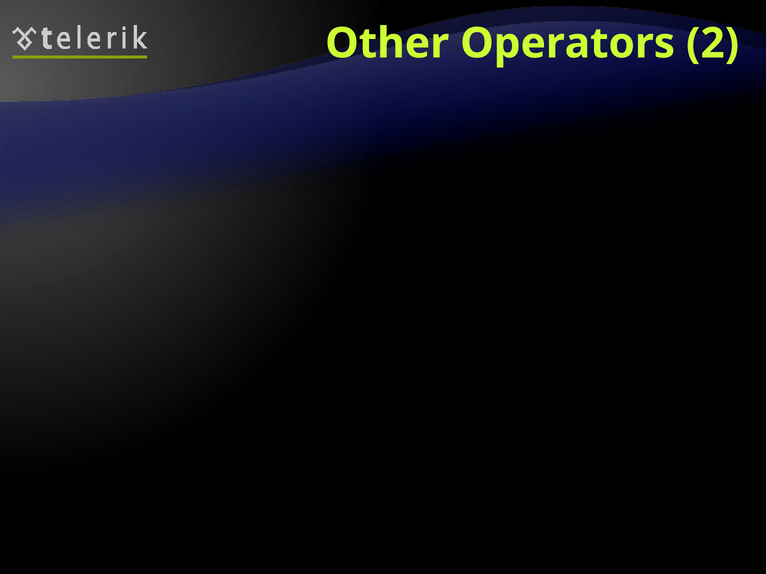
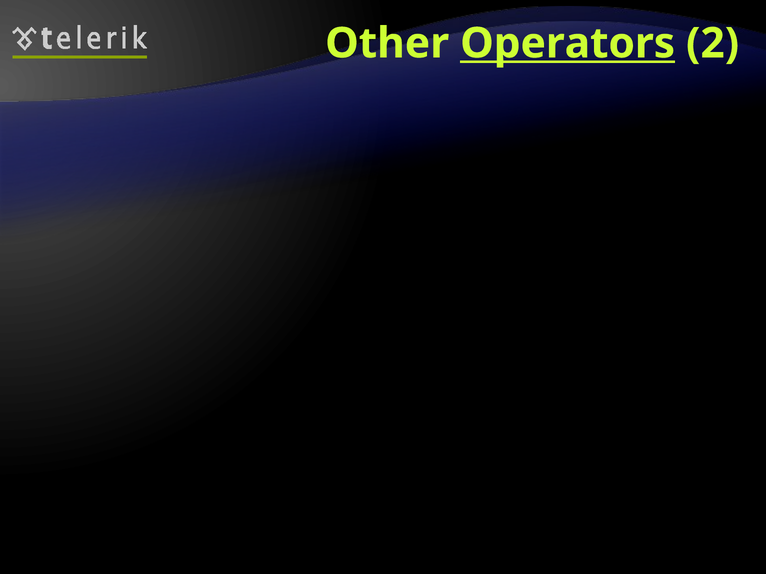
Operators underline: none -> present (568, 43)
